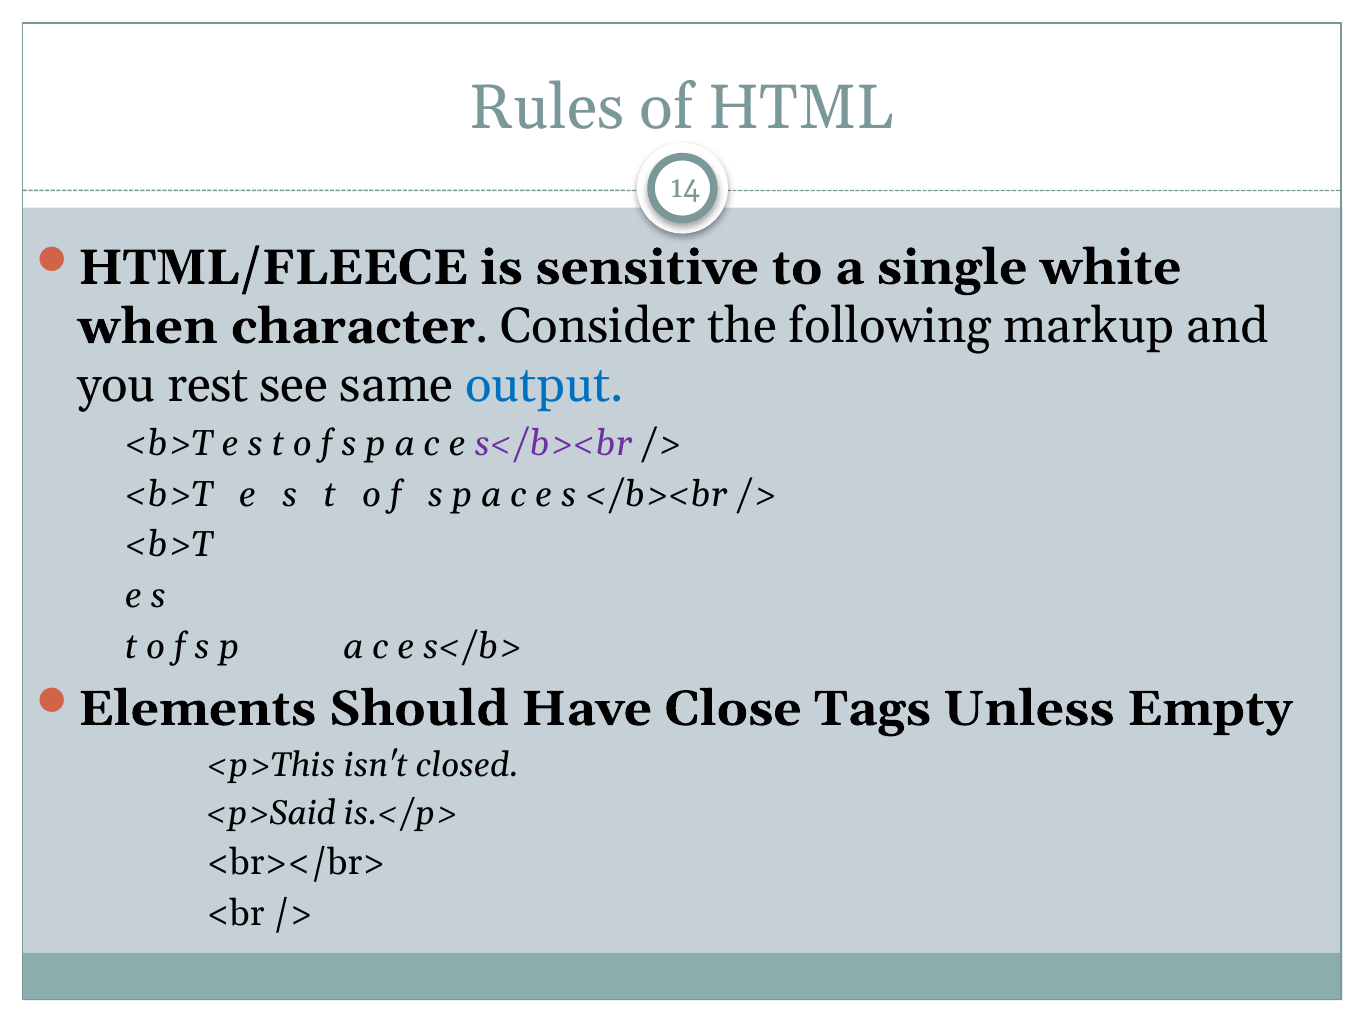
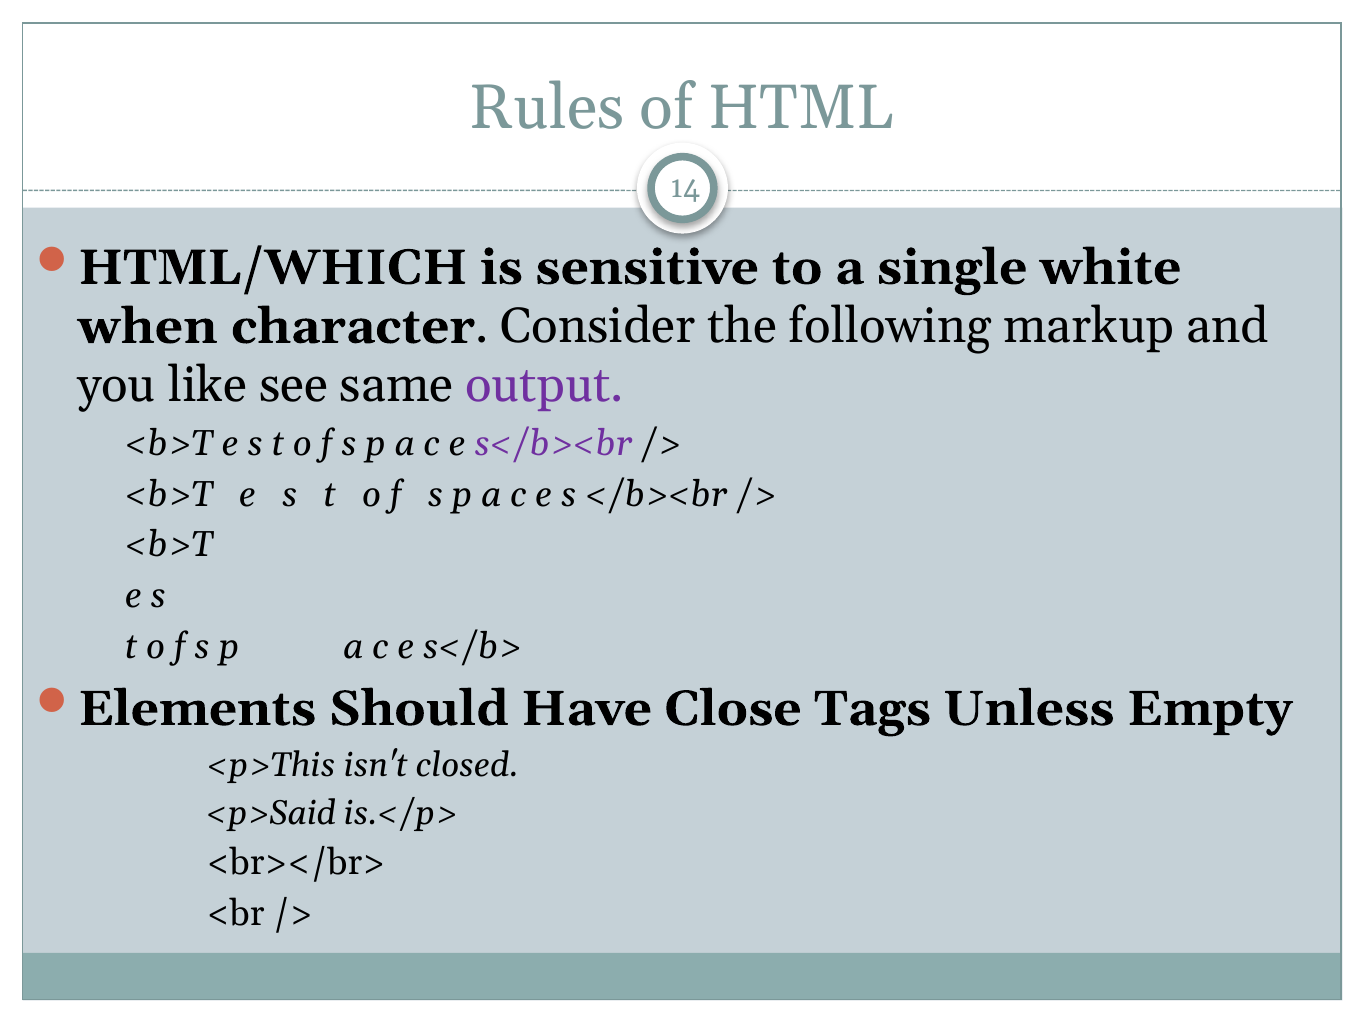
HTML/FLEECE: HTML/FLEECE -> HTML/WHICH (273, 268)
rest: rest -> like (208, 386)
output colour: blue -> purple (544, 386)
